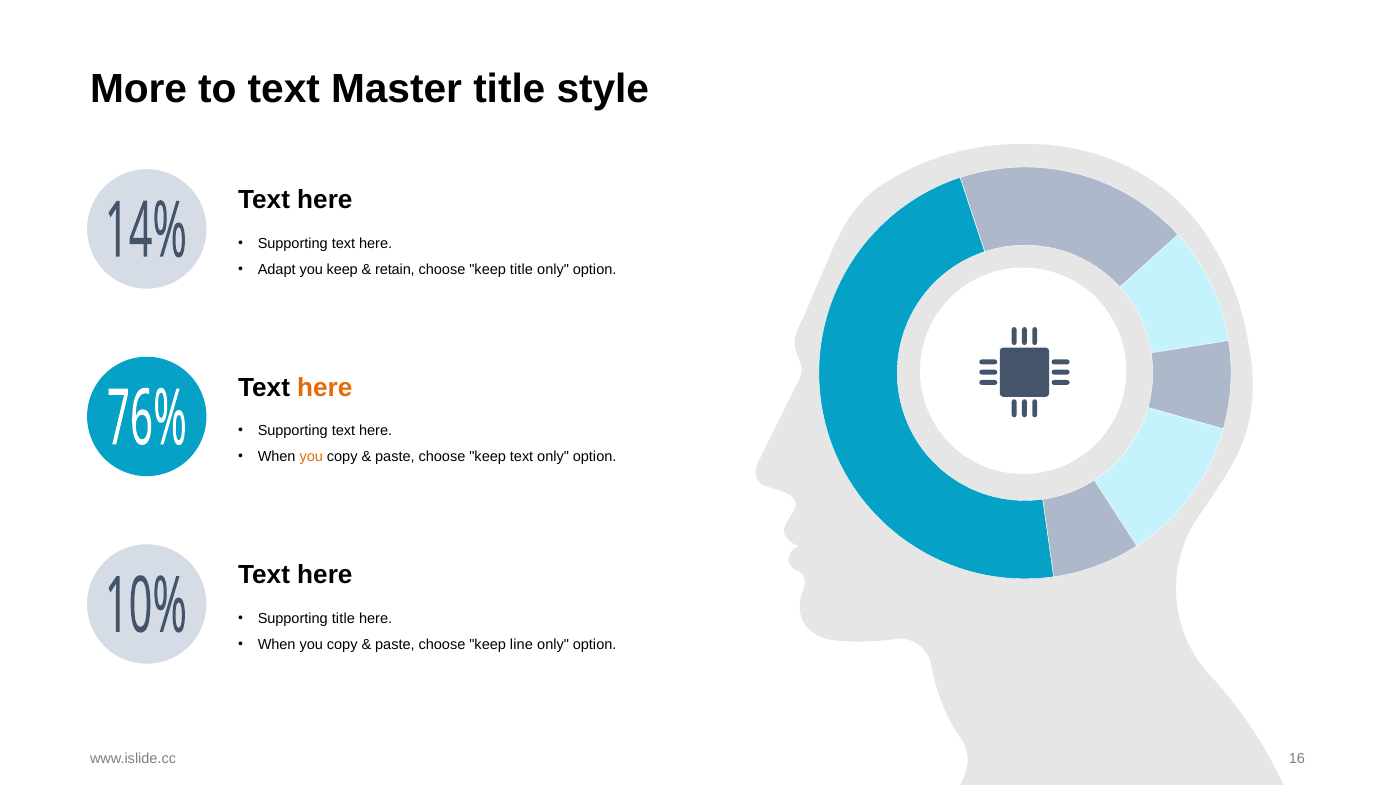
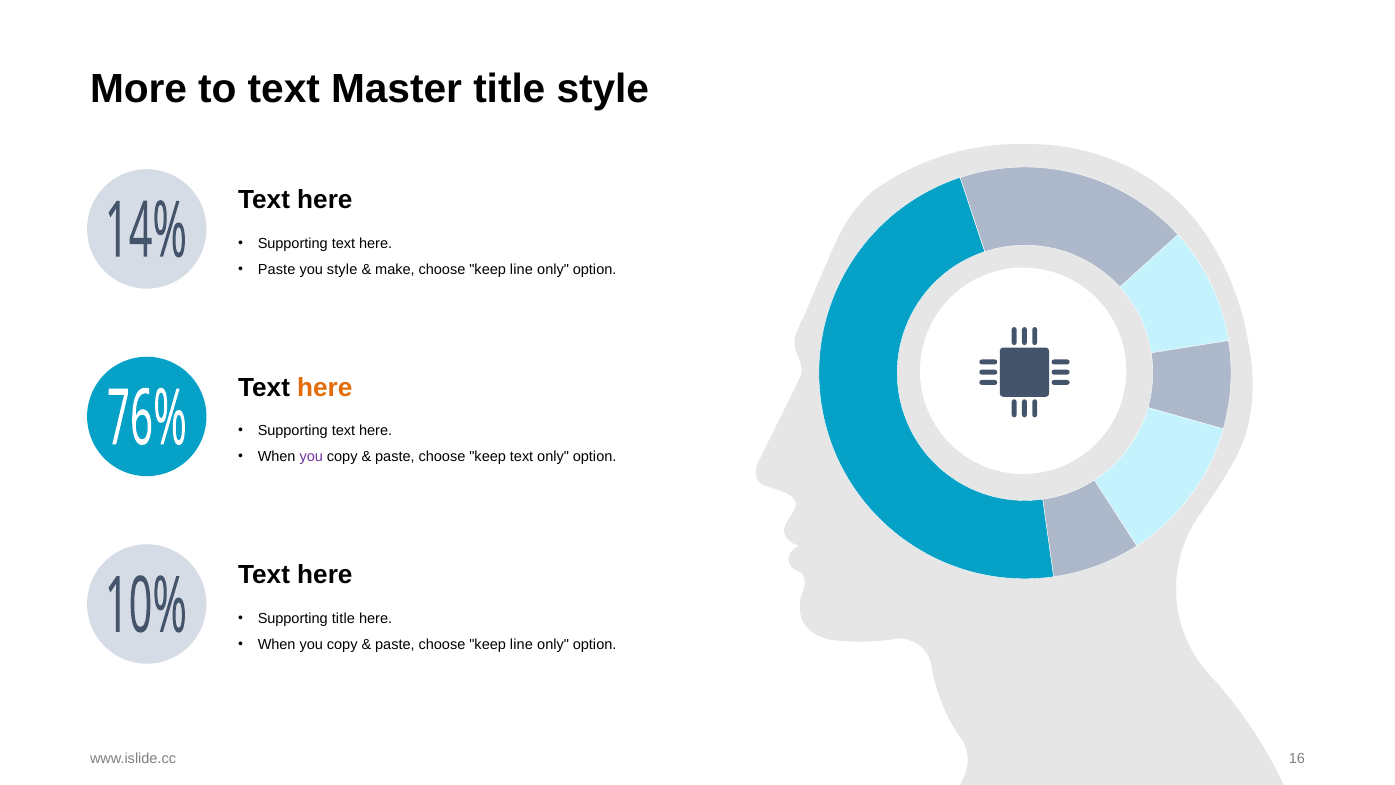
Adapt: Adapt -> Paste (277, 269)
you keep: keep -> style (342, 269)
retain: retain -> make (395, 269)
title: title -> line (521, 269)
you colour: orange -> purple (311, 457)
